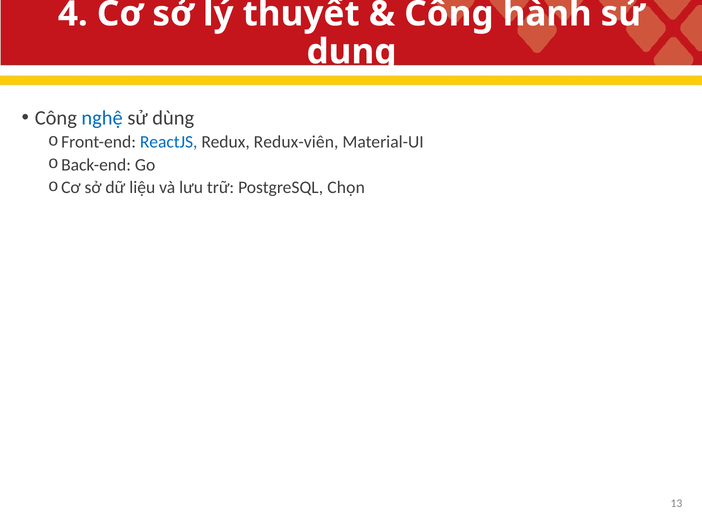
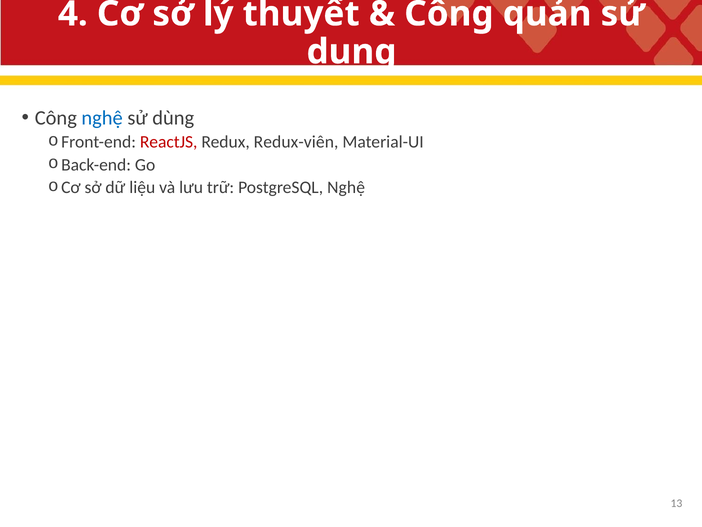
hành: hành -> quản (547, 14)
ReactJS colour: blue -> red (169, 142)
PostgreSQL Chọn: Chọn -> Nghệ (346, 187)
